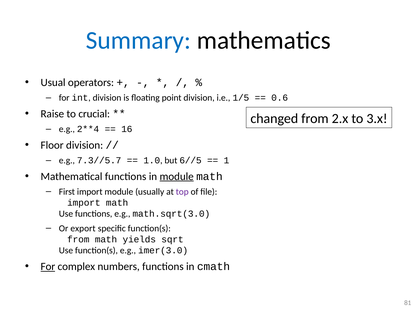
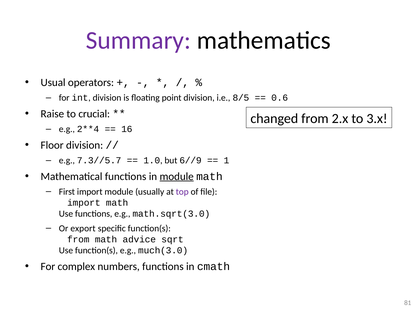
Summary colour: blue -> purple (138, 40)
1/5: 1/5 -> 8/5 (241, 98)
6//5: 6//5 -> 6//9 (191, 160)
yields: yields -> advice (139, 239)
imer(3.0: imer(3.0 -> much(3.0 (163, 250)
For underline: present -> none (48, 266)
